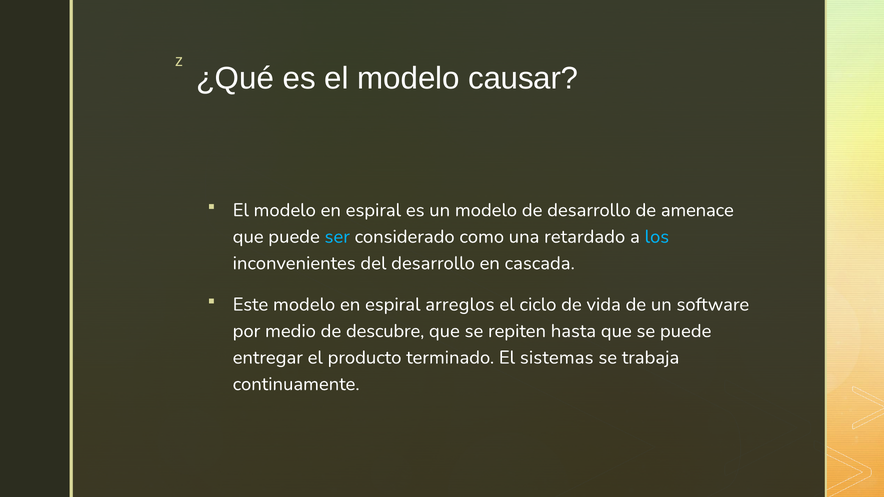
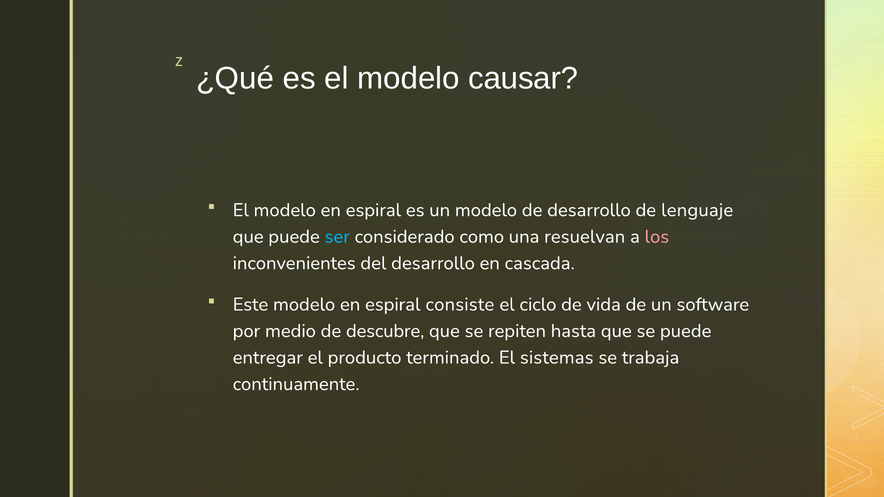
amenace: amenace -> lenguaje (697, 210)
retardado: retardado -> resuelvan (585, 237)
los colour: light blue -> pink (657, 237)
arreglos: arreglos -> consiste (460, 305)
